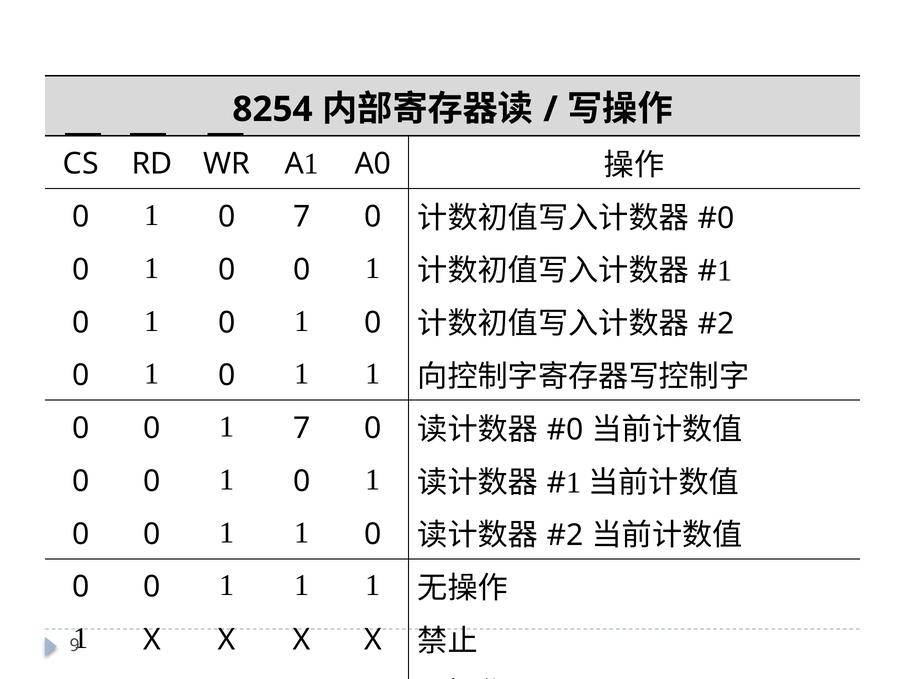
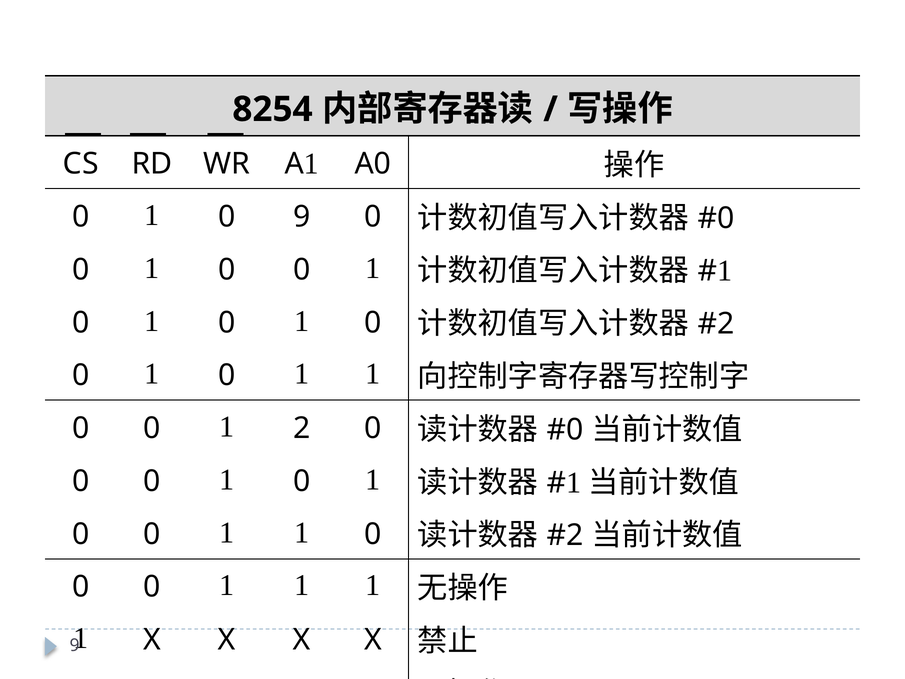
0 7: 7 -> 9 (302, 217)
1 7: 7 -> 2 (302, 428)
